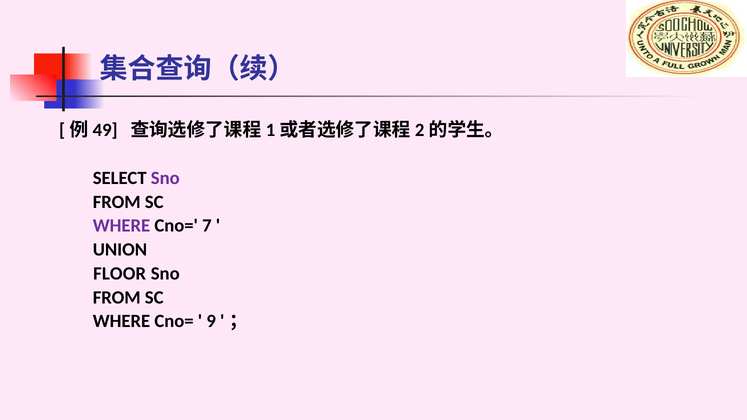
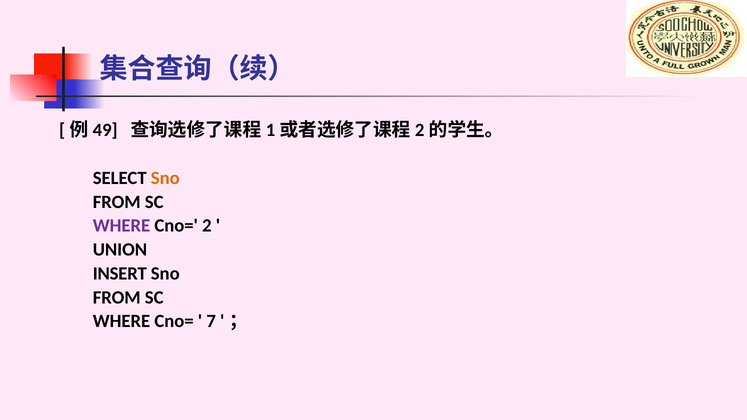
Sno colour: purple -> orange (165, 178)
7: 7 -> 2 (207, 226)
FLOOR: FLOOR -> INSERT (120, 274)
9: 9 -> 7 (211, 321)
